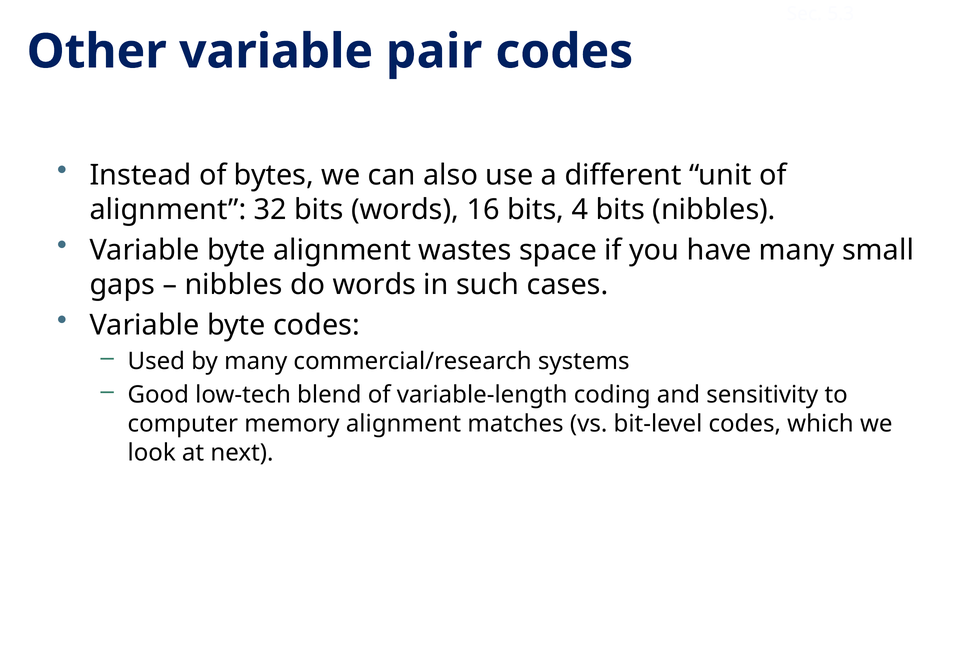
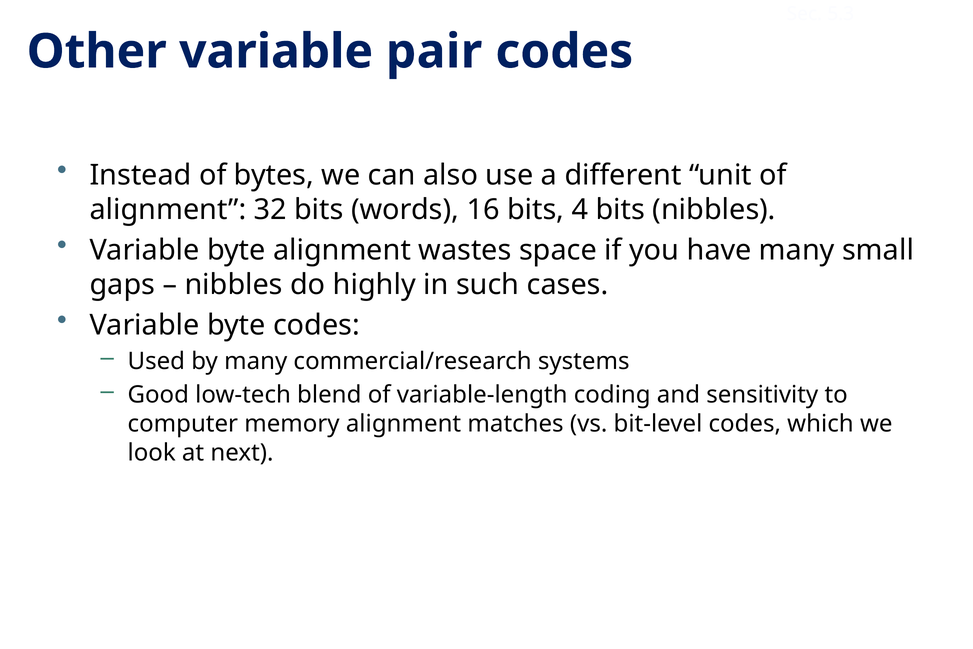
do words: words -> highly (374, 285)
